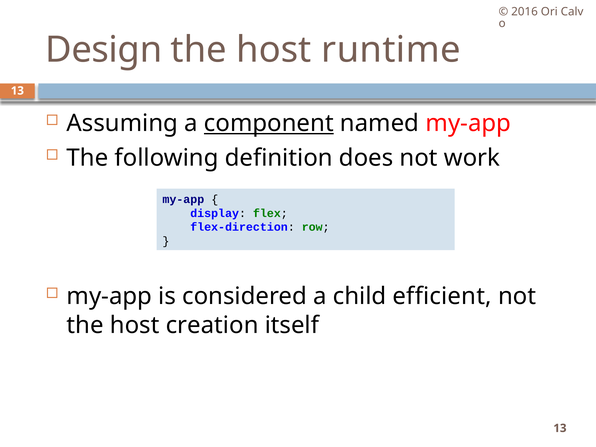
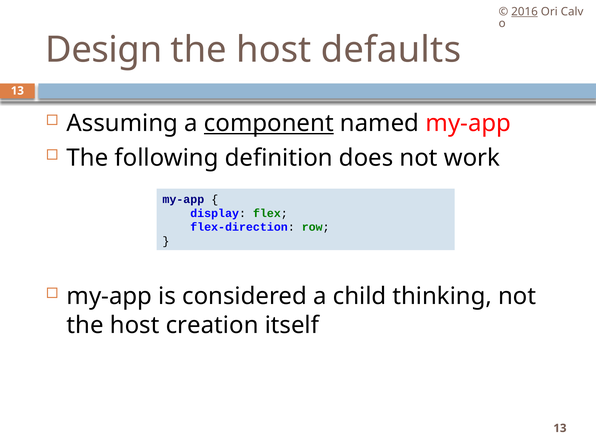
2016 underline: none -> present (525, 12)
runtime: runtime -> defaults (391, 50)
efficient: efficient -> thinking (442, 296)
